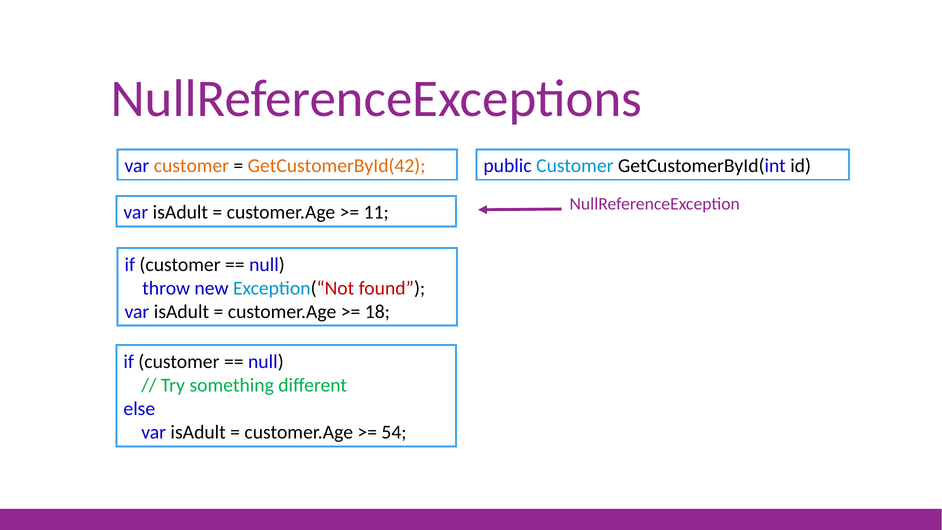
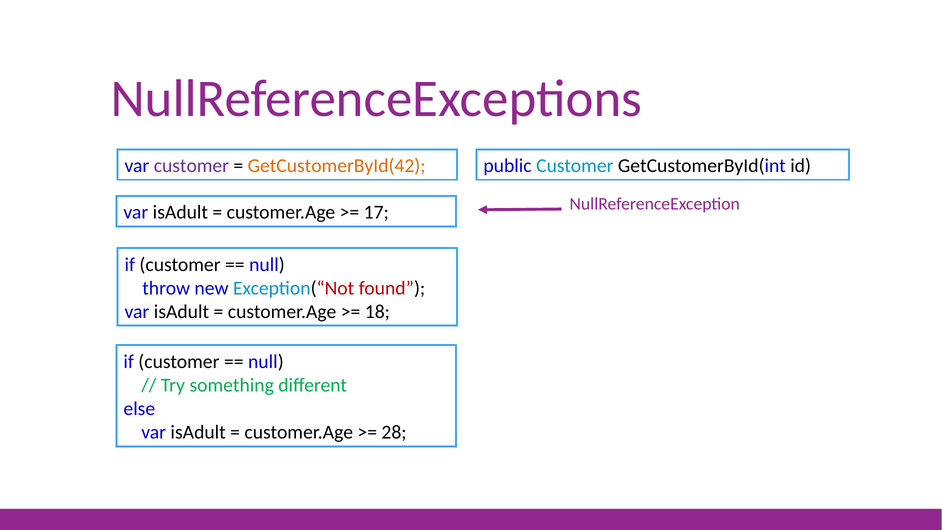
customer colour: orange -> purple (191, 166)
11: 11 -> 17 (376, 212)
54: 54 -> 28 (394, 432)
